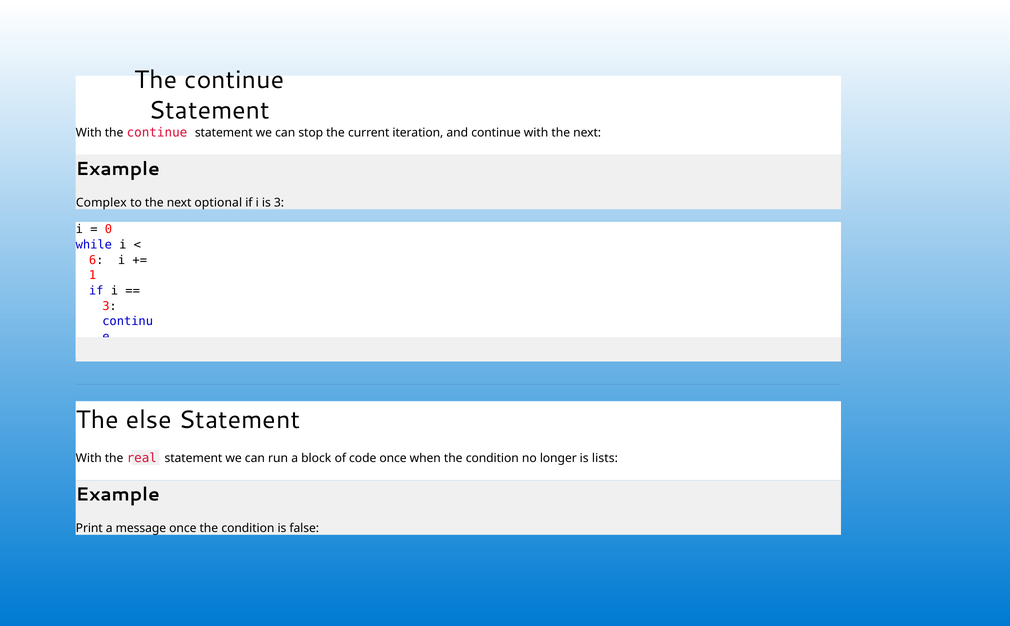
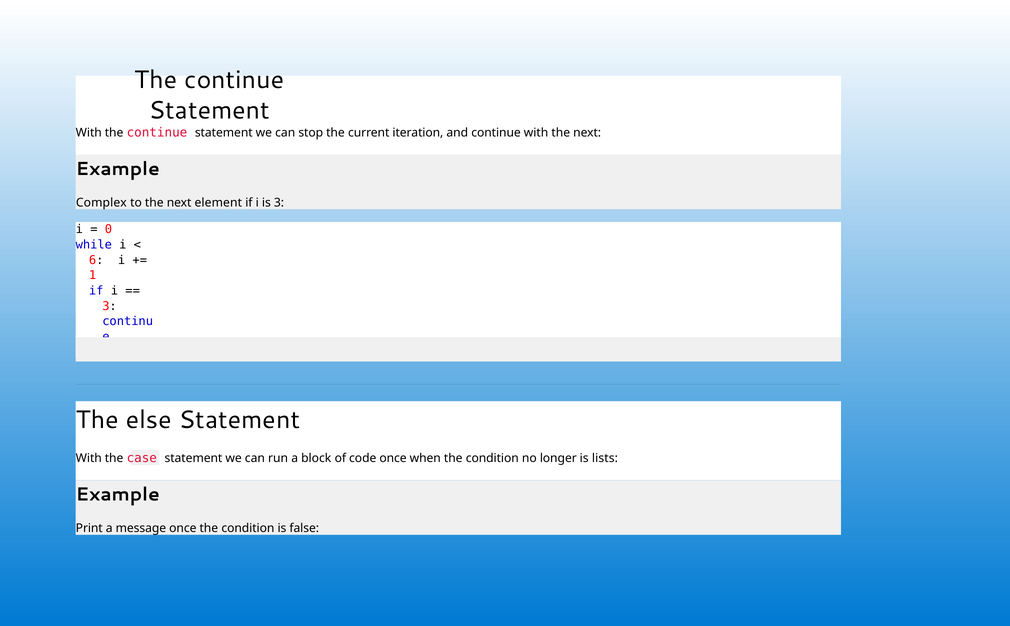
optional: optional -> element (218, 203)
real: real -> case (142, 458)
